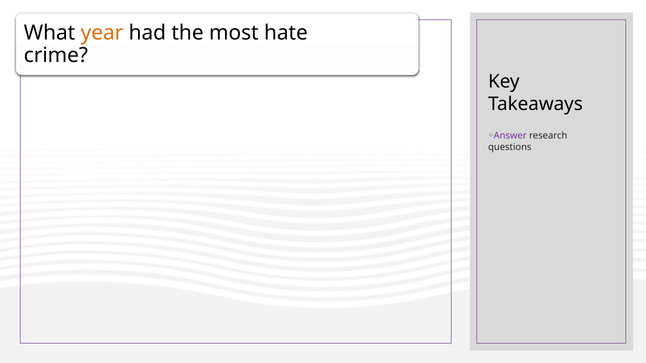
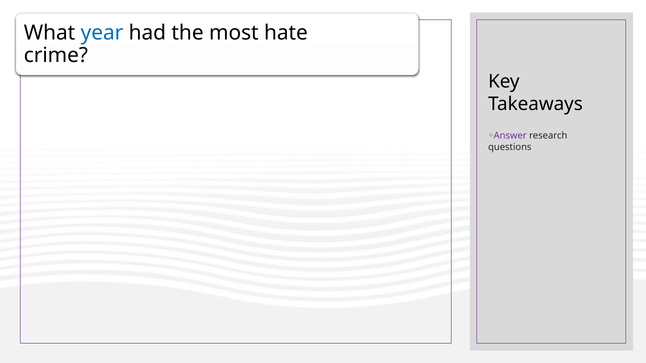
year colour: orange -> blue (102, 33)
